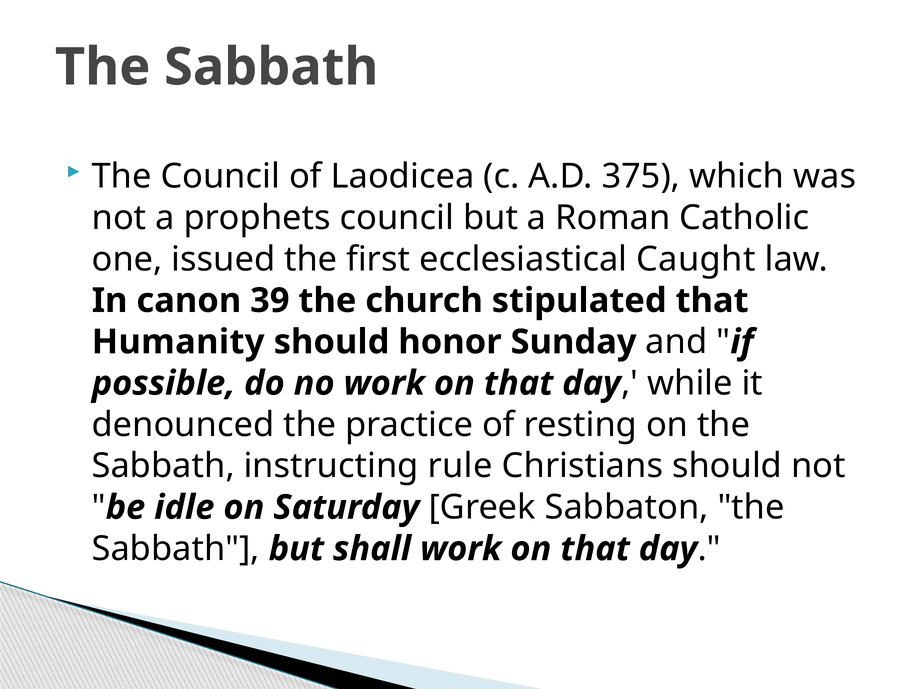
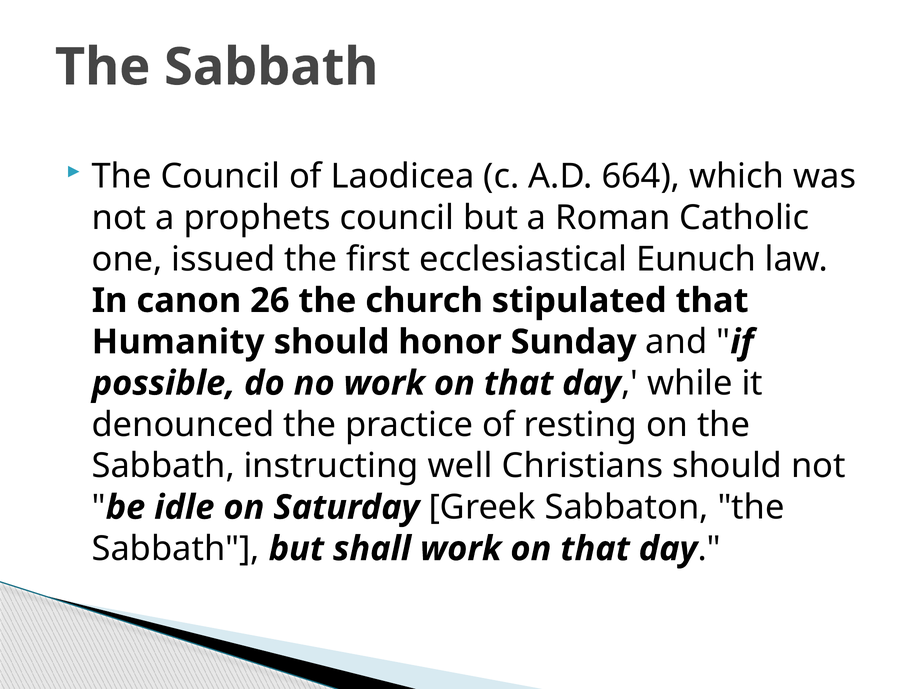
375: 375 -> 664 (641, 177)
Caught: Caught -> Eunuch (696, 259)
39: 39 -> 26 (270, 301)
rule: rule -> well (460, 466)
